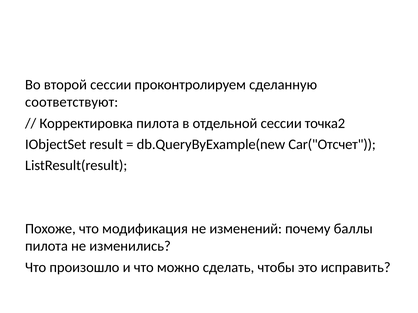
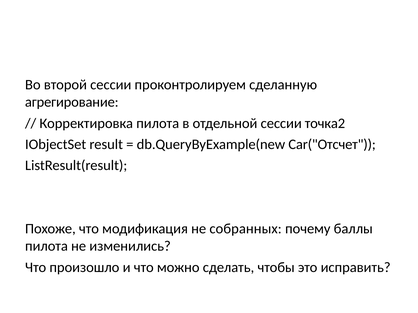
соответствуют: соответствуют -> агрегирование (72, 102)
изменений: изменений -> собранных (246, 229)
